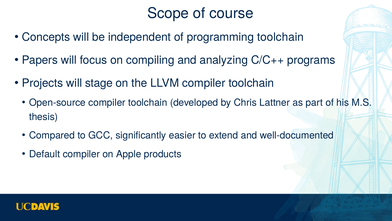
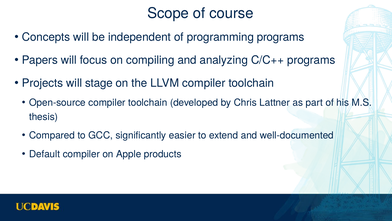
programming toolchain: toolchain -> programs (281, 37)
